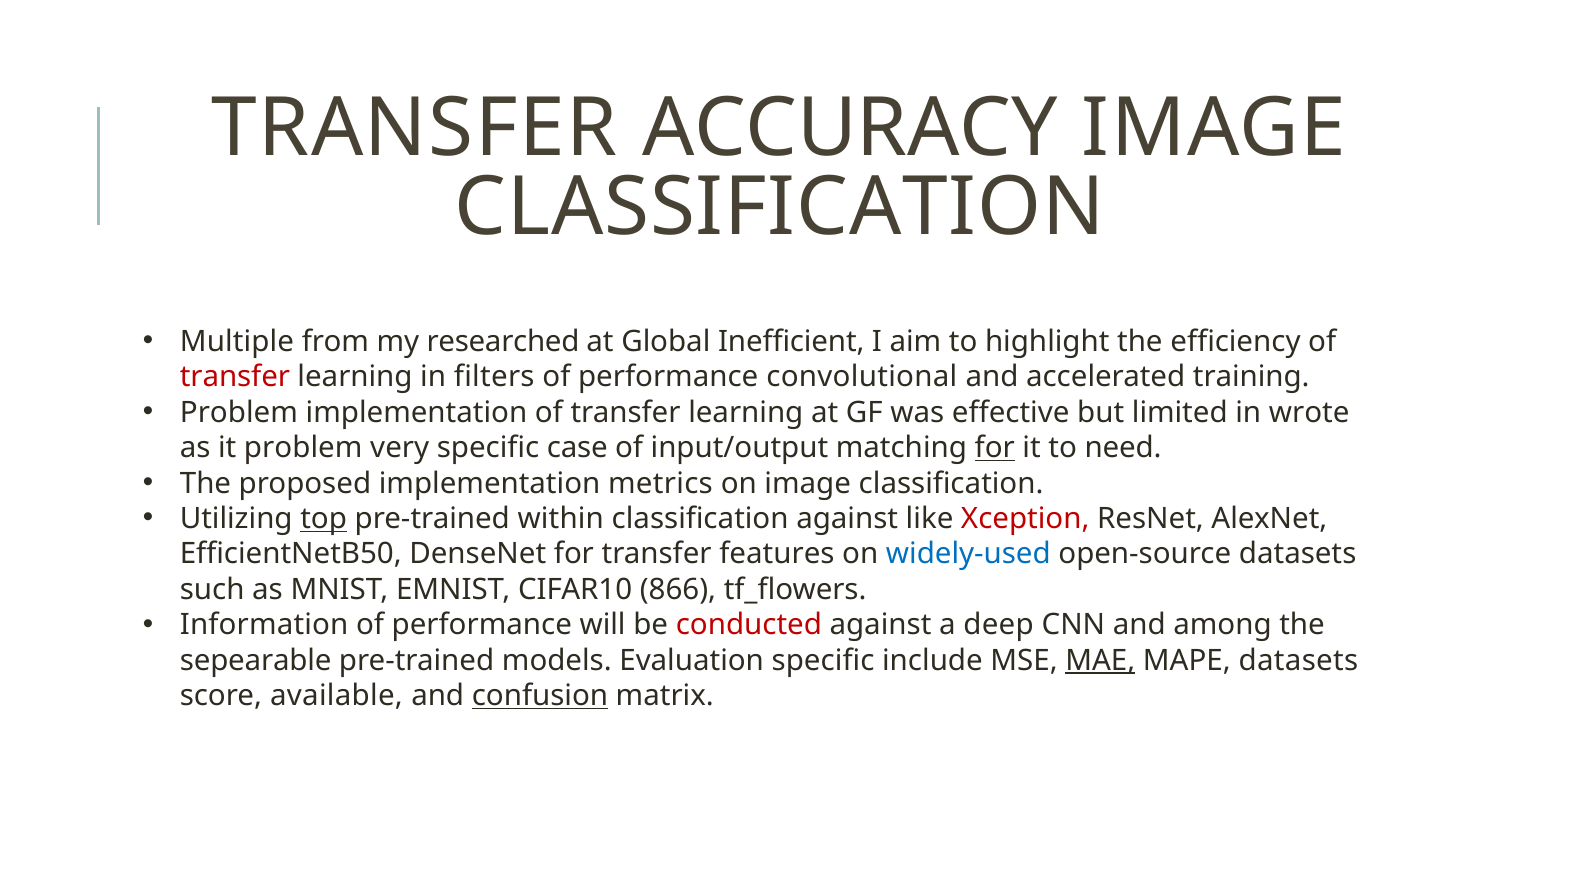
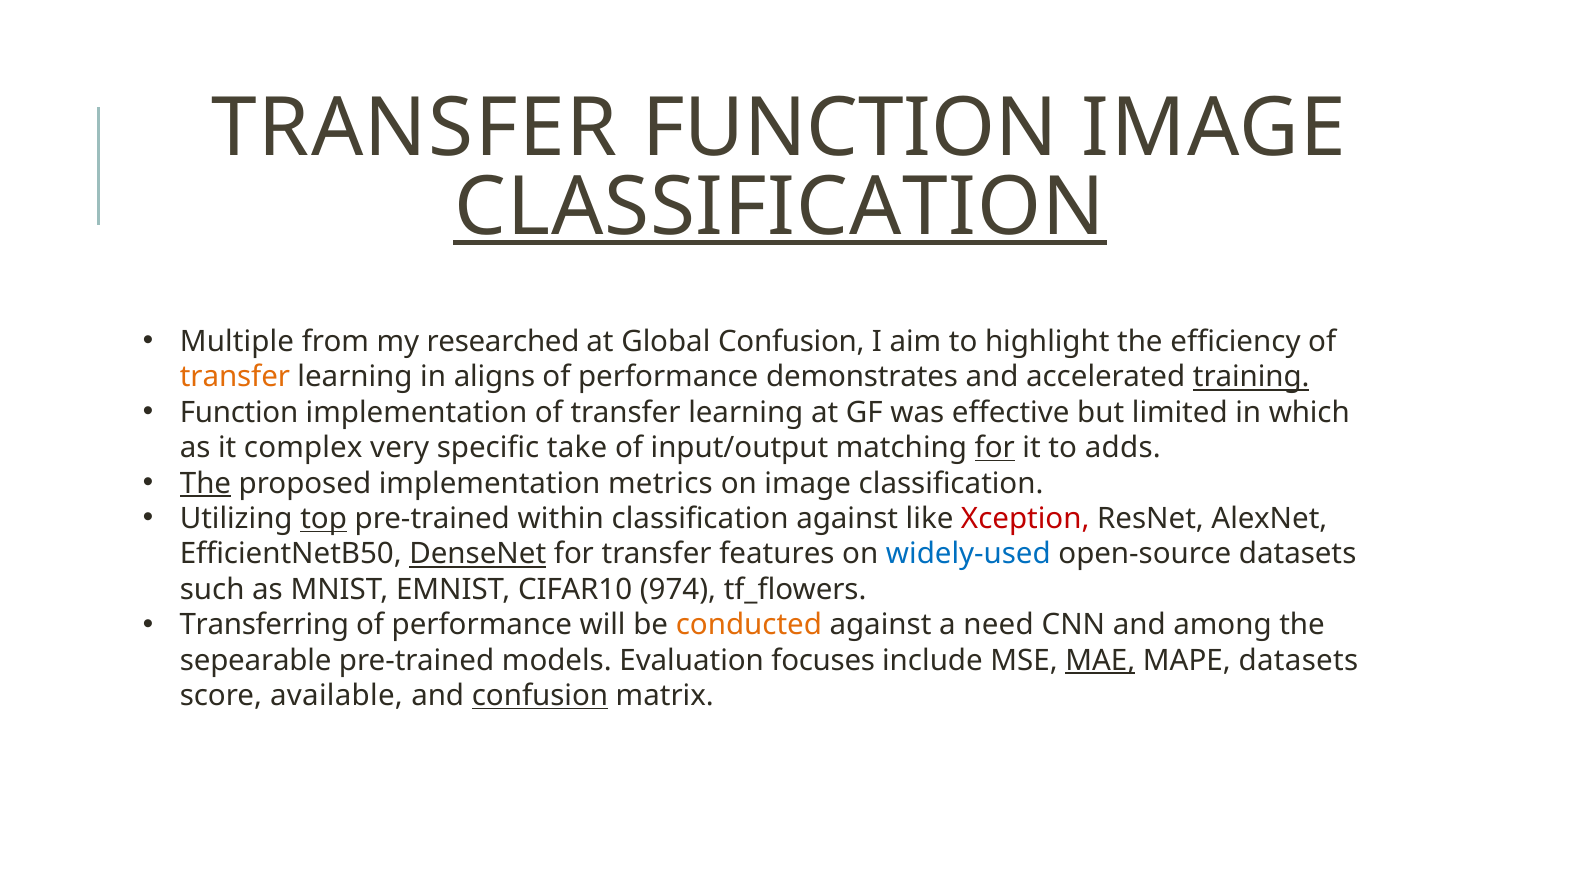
TRANSFER ACCURACY: ACCURACY -> FUNCTION (850, 129)
CLASSIFICATION underline: none -> present (780, 207)
Global Inefficient: Inefficient -> Confusion (791, 342)
transfer colour: red -> orange (235, 377)
filters: filters -> aligns (494, 377)
convolutional: convolutional -> demonstrates (862, 377)
training underline: none -> present (1251, 377)
Problem: Problem -> Function (239, 413)
wrote: wrote -> which (1309, 413)
it problem: problem -> complex (303, 448)
case: case -> take (577, 448)
need: need -> adds (1123, 448)
The underline: none -> present (205, 484)
DenseNet underline: none -> present (478, 554)
866: 866 -> 974 (678, 590)
Information: Information -> Transferring (264, 625)
conducted colour: red -> orange (749, 625)
deep: deep -> need (999, 625)
Evaluation specific: specific -> focuses (823, 661)
